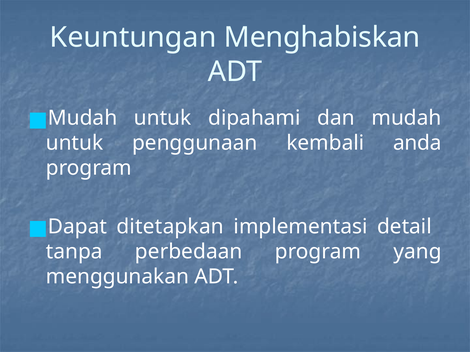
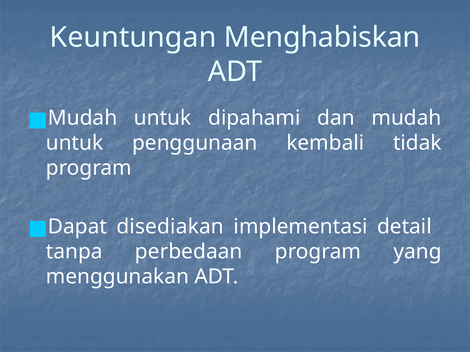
anda: anda -> tidak (417, 143)
ditetapkan: ditetapkan -> disediakan (170, 227)
